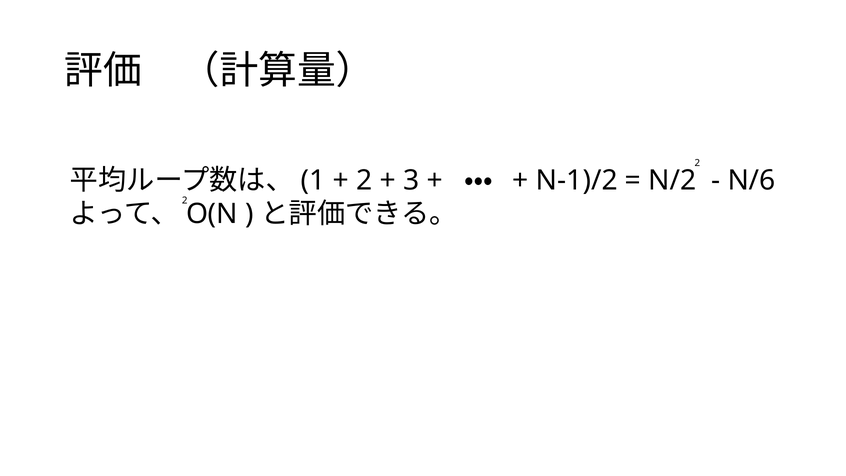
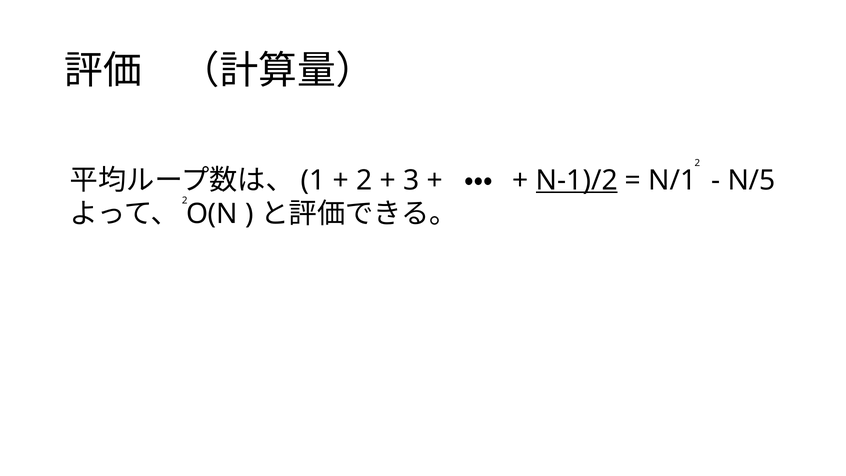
N-1)/2 underline: none -> present (577, 180)
N/2: N/2 -> N/1 (672, 180)
N/6: N/6 -> N/5 (752, 180)
